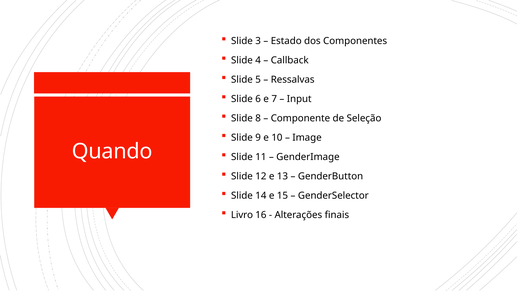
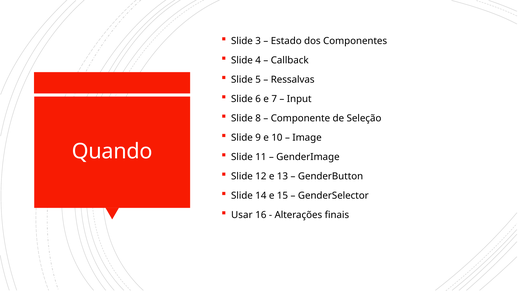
Livro: Livro -> Usar (242, 215)
